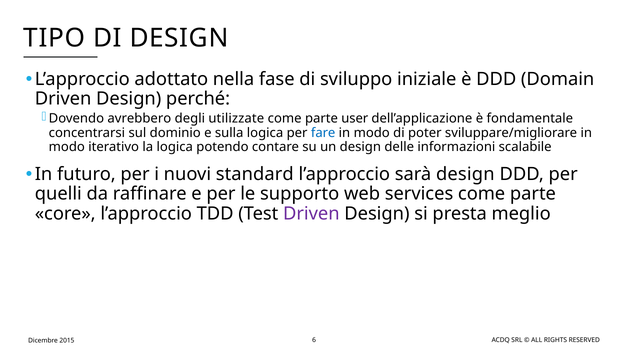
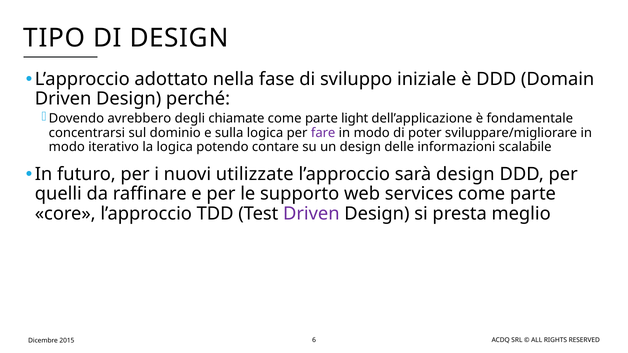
utilizzate: utilizzate -> chiamate (236, 119)
user: user -> light (355, 119)
fare colour: blue -> purple (323, 133)
standard: standard -> utilizzate (255, 174)
